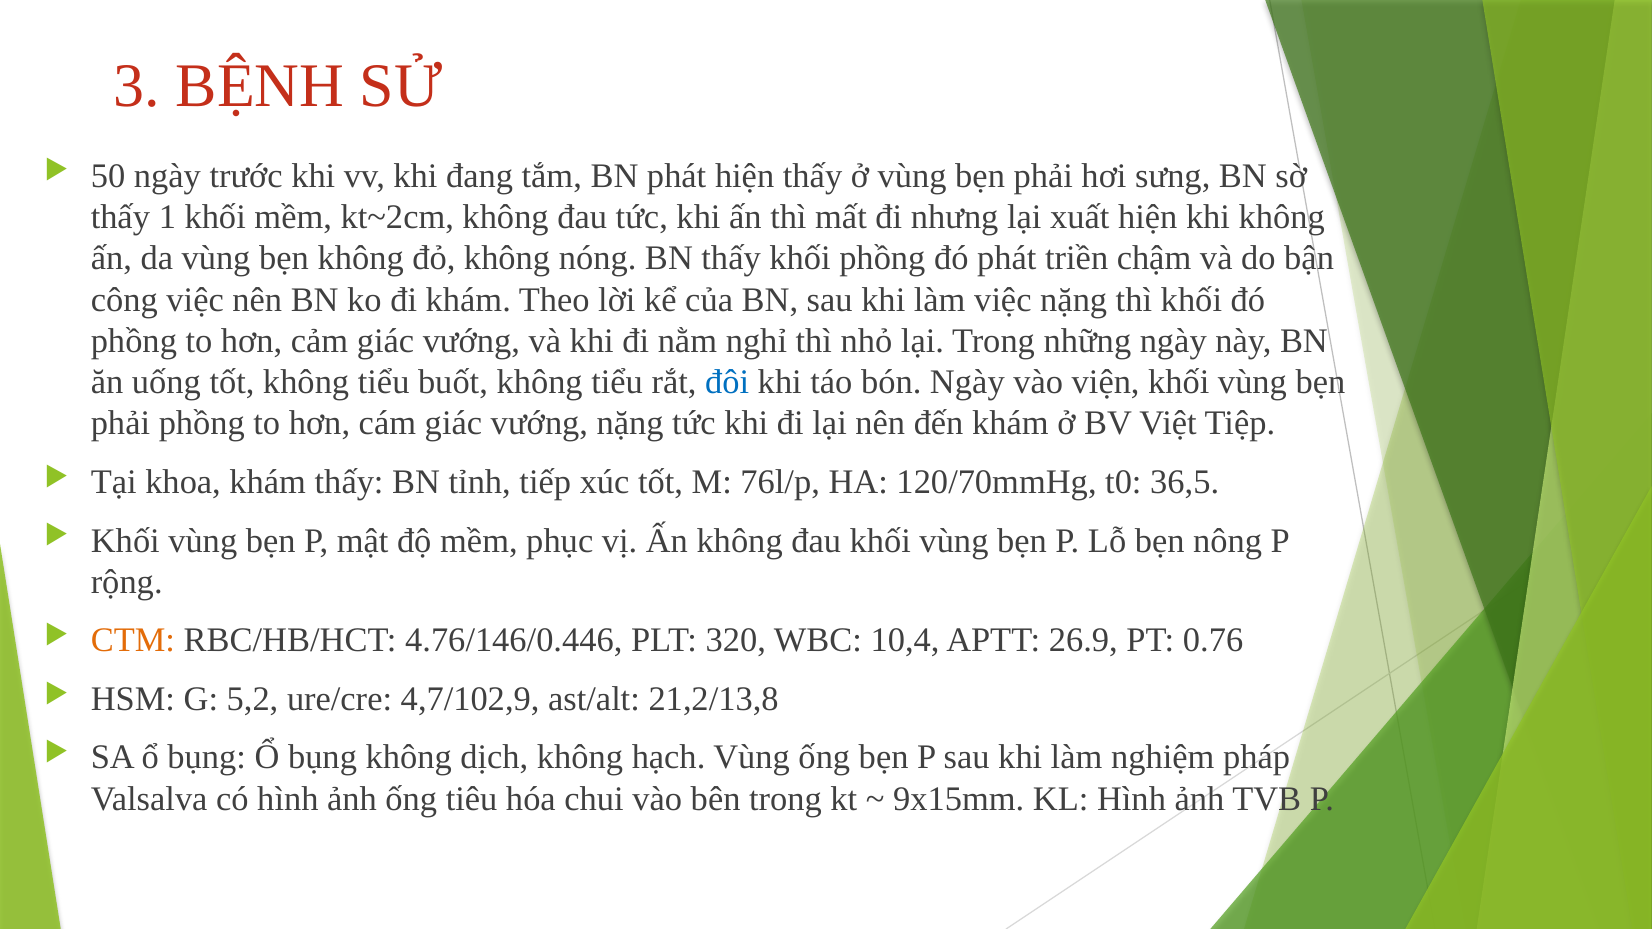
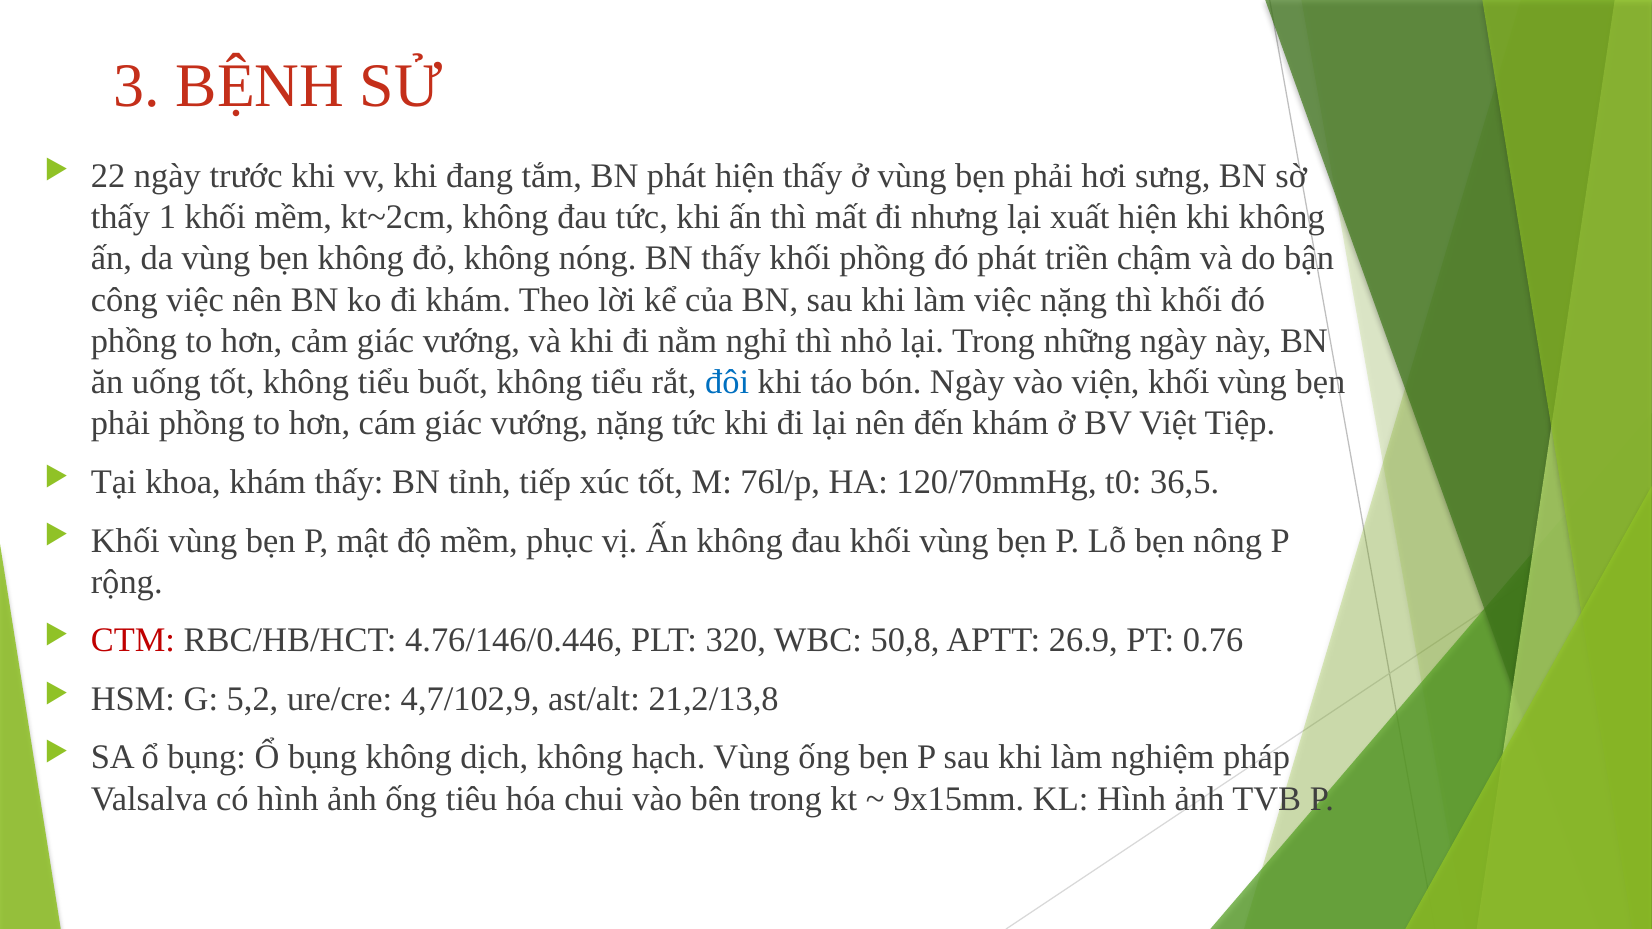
50: 50 -> 22 (108, 176)
CTM colour: orange -> red (133, 641)
10,4: 10,4 -> 50,8 (905, 641)
